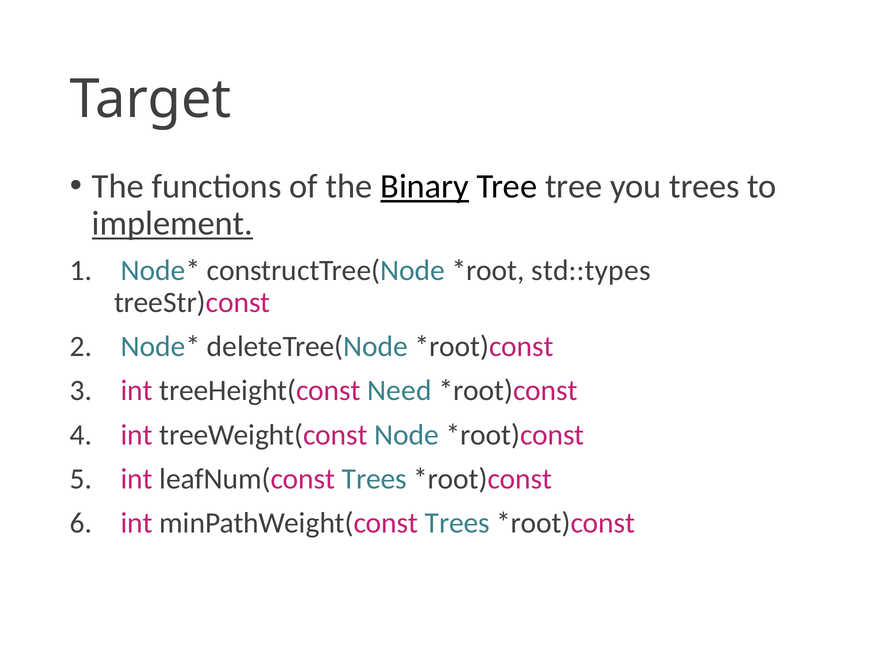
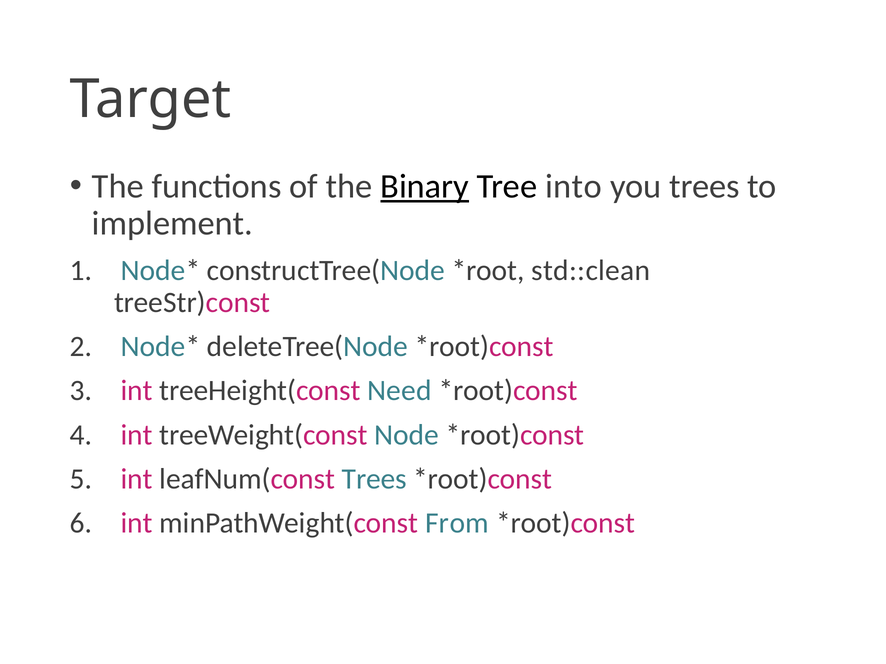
Tree tree: tree -> into (573, 187)
implement underline: present -> none (172, 224)
std::types: std::types -> std::clean (591, 271)
minPathWeight(const Trees: Trees -> From (457, 523)
